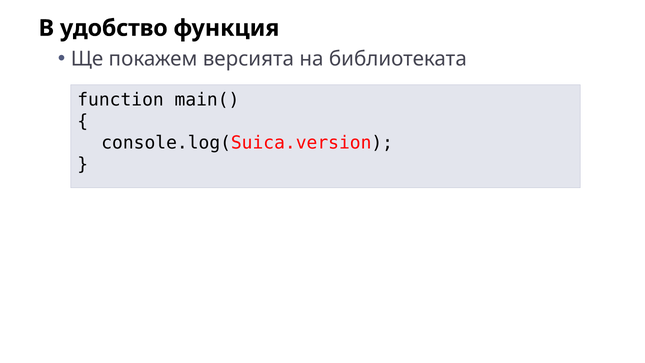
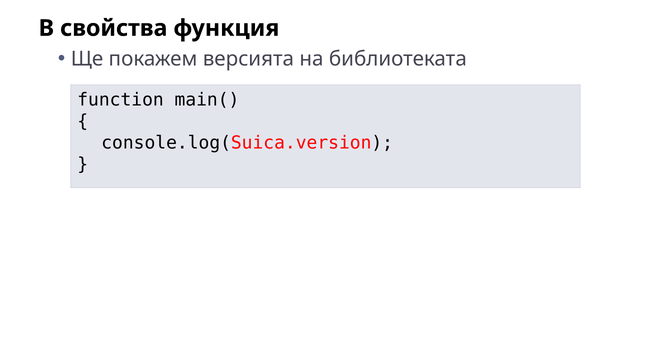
удобство: удобство -> свойства (114, 28)
